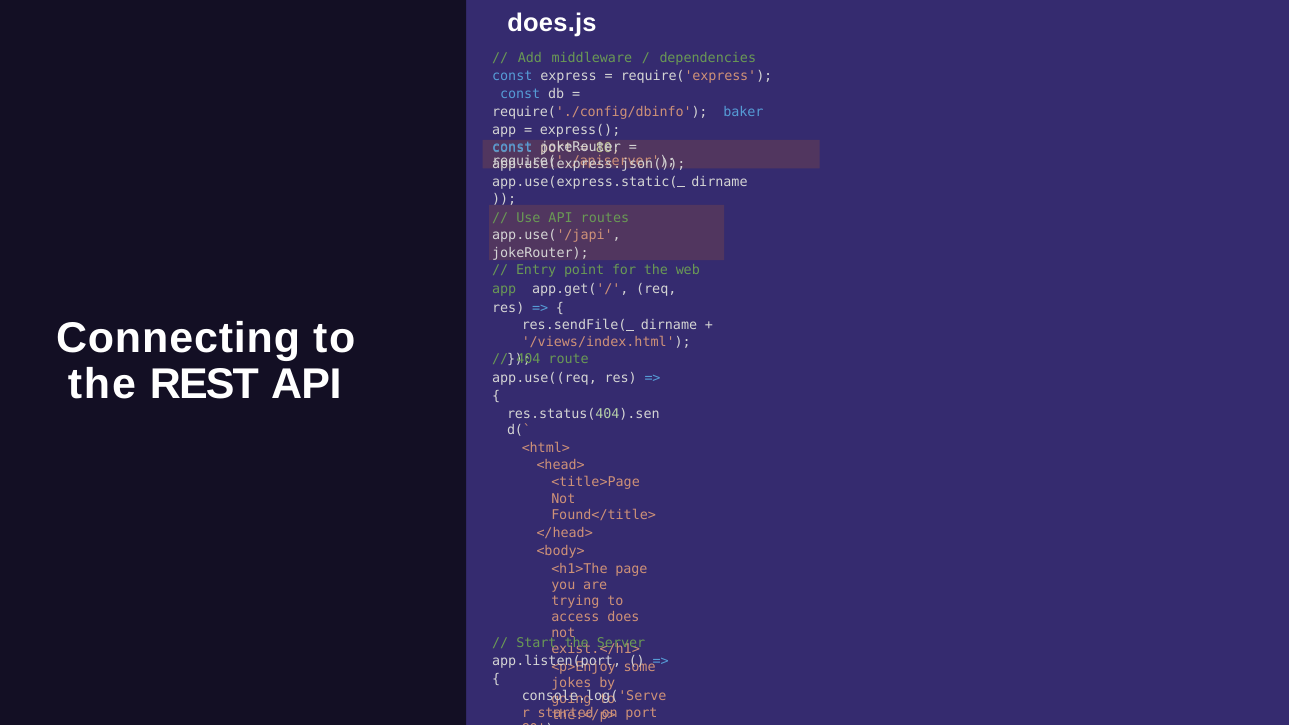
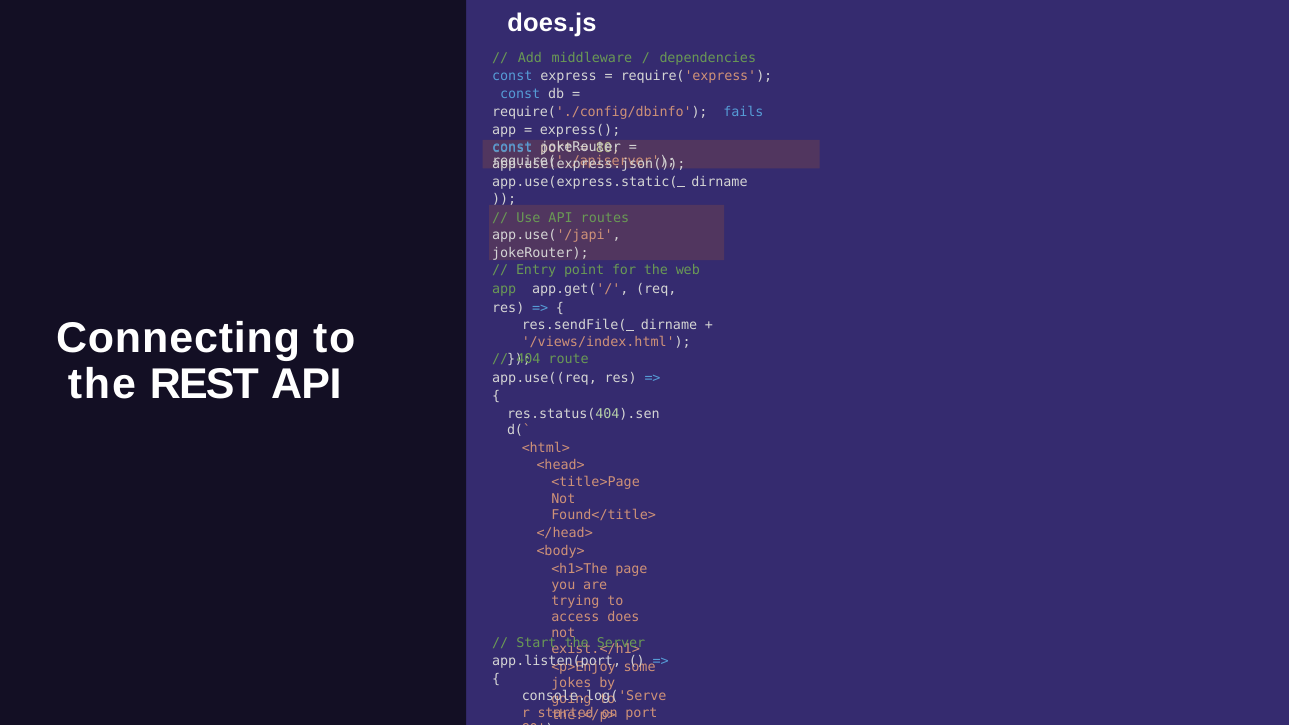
baker: baker -> fails (743, 112)
